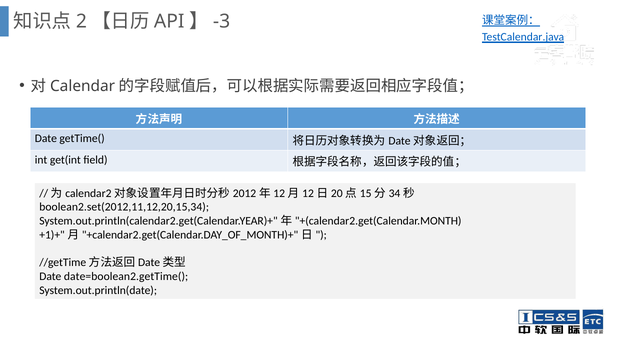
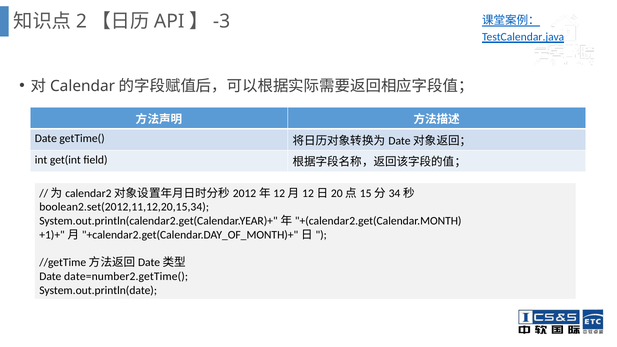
date=boolean2.getTime(: date=boolean2.getTime( -> date=number2.getTime( (126, 277)
